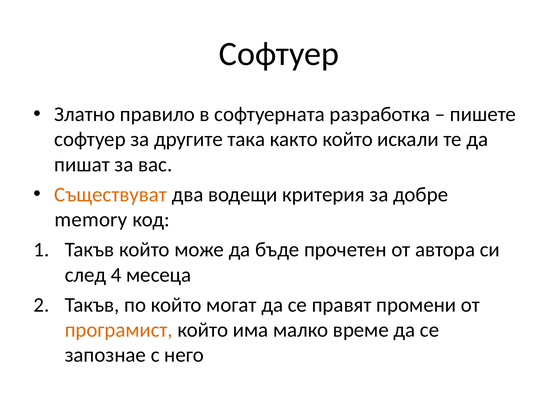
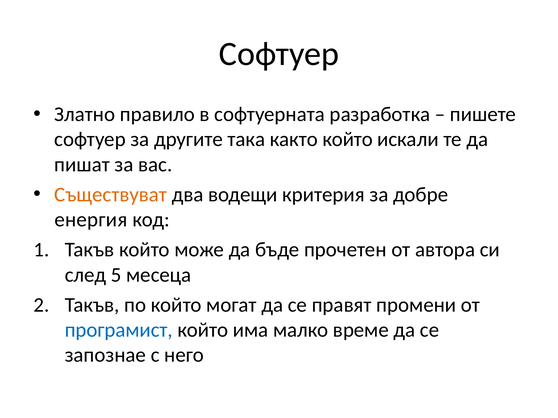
memory: memory -> енергия (91, 220)
4: 4 -> 5 (116, 275)
програмист colour: orange -> blue (119, 330)
